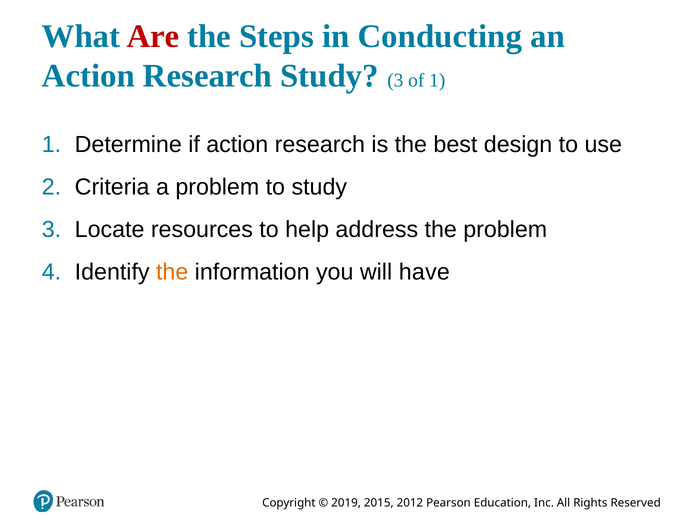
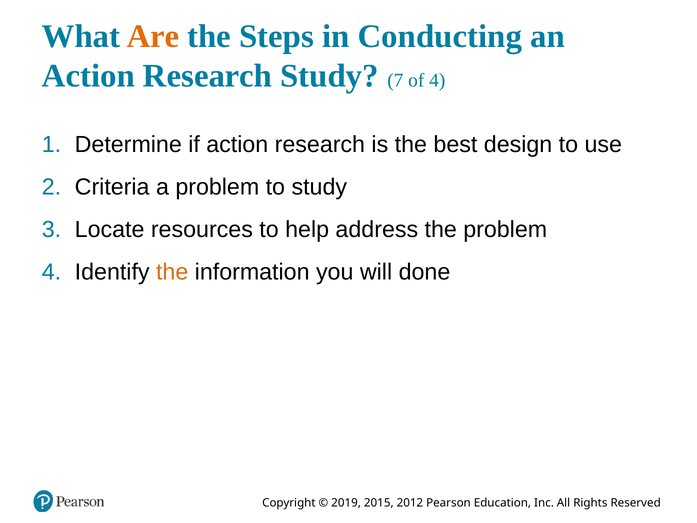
Are colour: red -> orange (153, 36)
Research Study 3: 3 -> 7 (395, 80)
of 1: 1 -> 4 (437, 80)
have: have -> done (424, 272)
